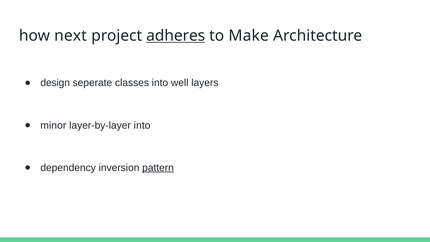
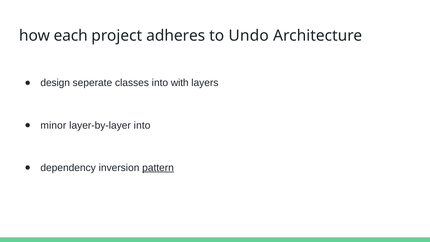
next: next -> each (71, 36)
adheres underline: present -> none (176, 36)
Make: Make -> Undo (249, 36)
well: well -> with (180, 83)
